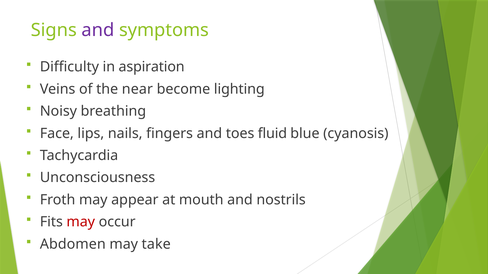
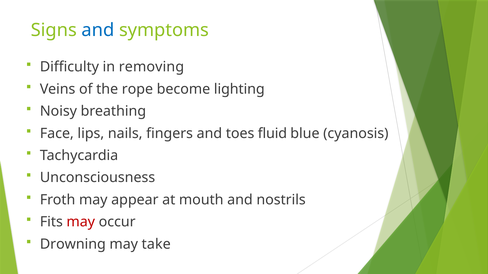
and colour: purple -> blue (98, 30)
aspiration: aspiration -> removing (151, 67)
near: near -> rope (137, 89)
Abdomen: Abdomen -> Drowning (73, 244)
